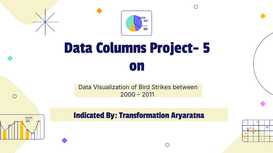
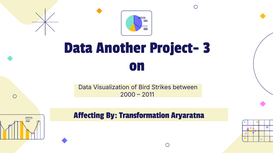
Columns: Columns -> Another (121, 48)
5: 5 -> 3 (207, 48)
Indicated: Indicated -> Affecting (89, 116)
